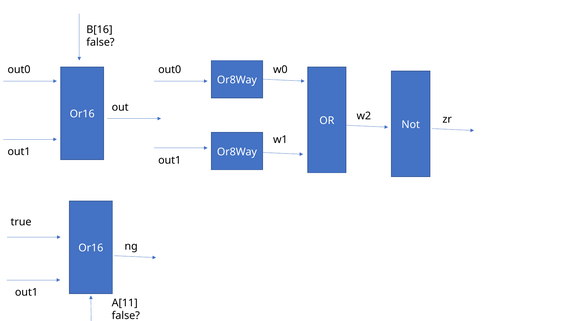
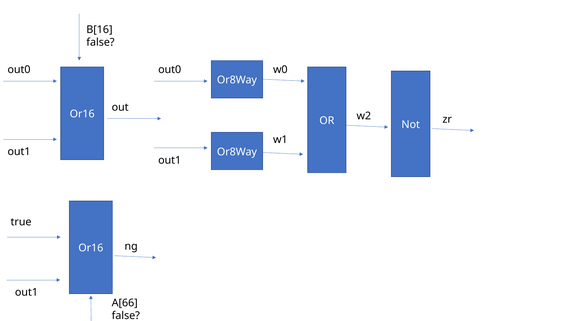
A[11: A[11 -> A[66 (125, 303)
